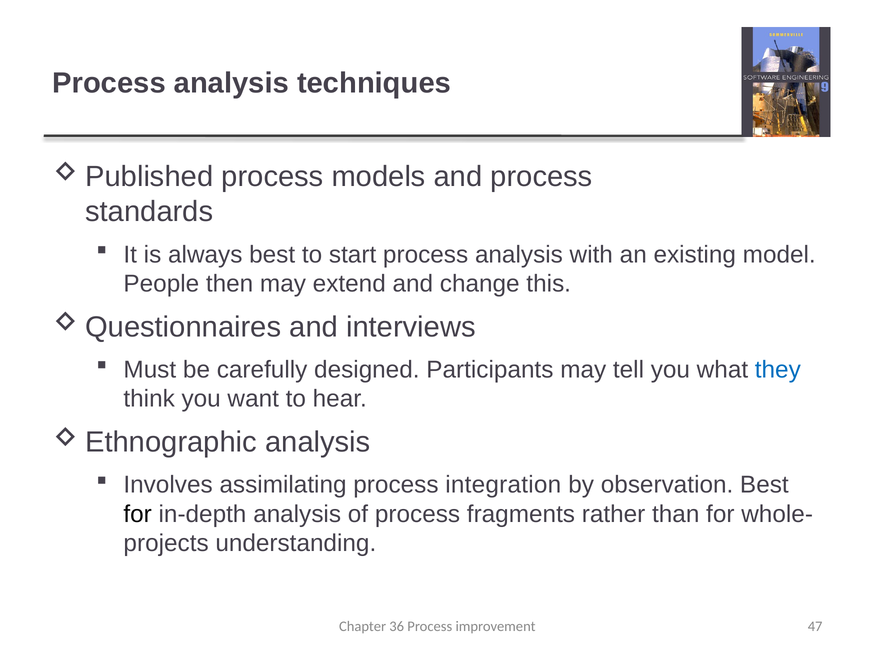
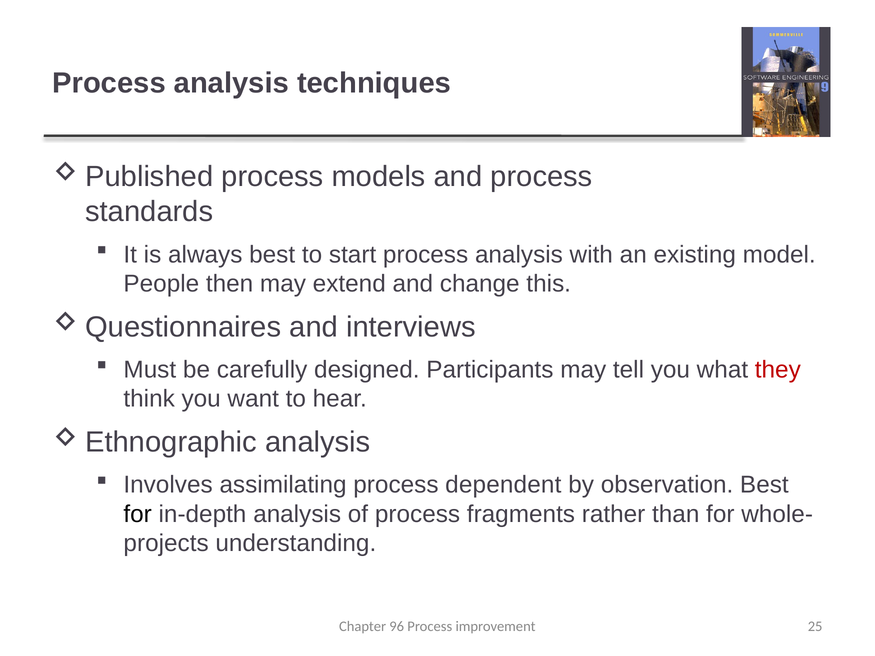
they colour: blue -> red (778, 370)
integration: integration -> dependent (503, 485)
36: 36 -> 96 (397, 627)
47: 47 -> 25 (815, 627)
